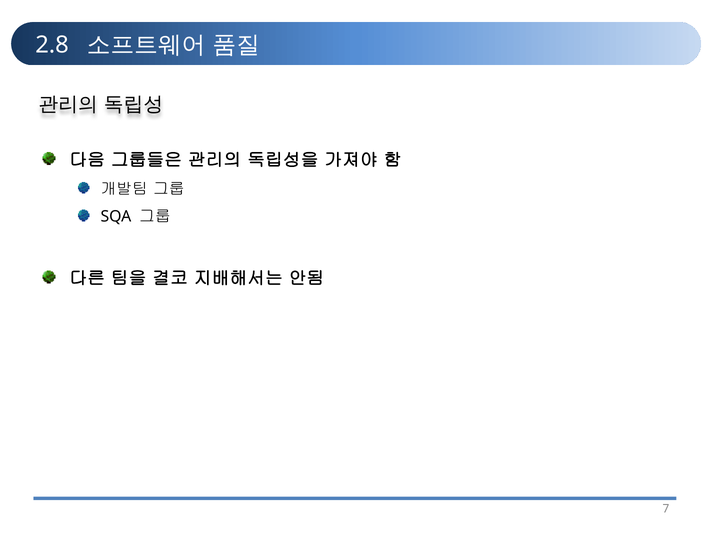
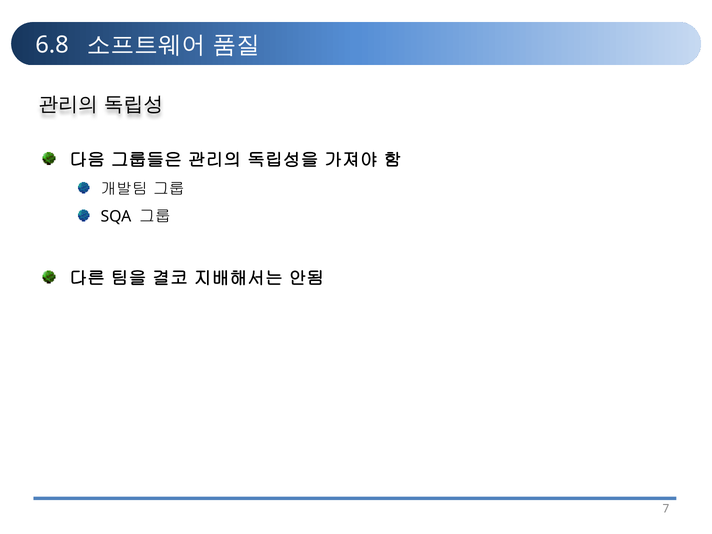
2.8: 2.8 -> 6.8 (52, 45)
